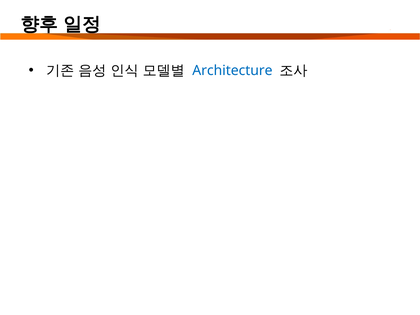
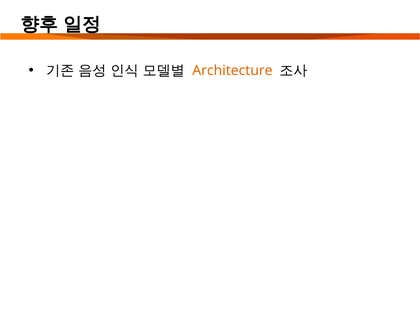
Architecture colour: blue -> orange (232, 71)
